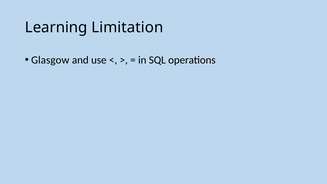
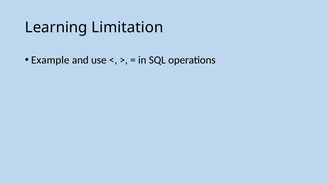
Glasgow: Glasgow -> Example (50, 60)
